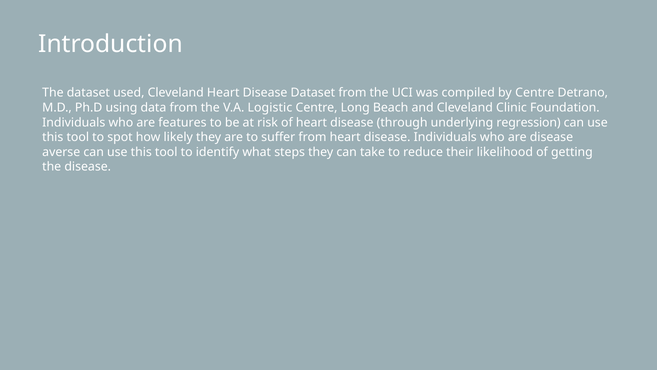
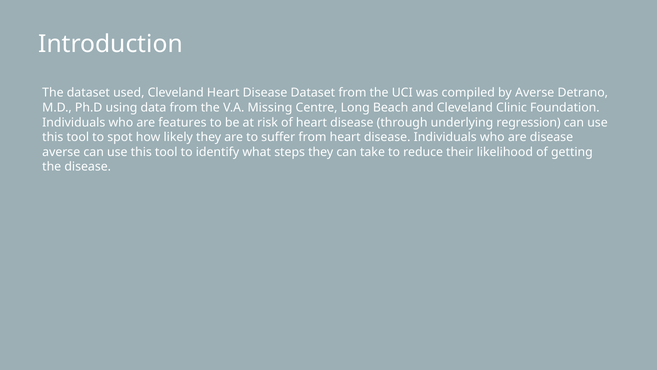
by Centre: Centre -> Averse (535, 93)
Logistic: Logistic -> Missing (270, 108)
